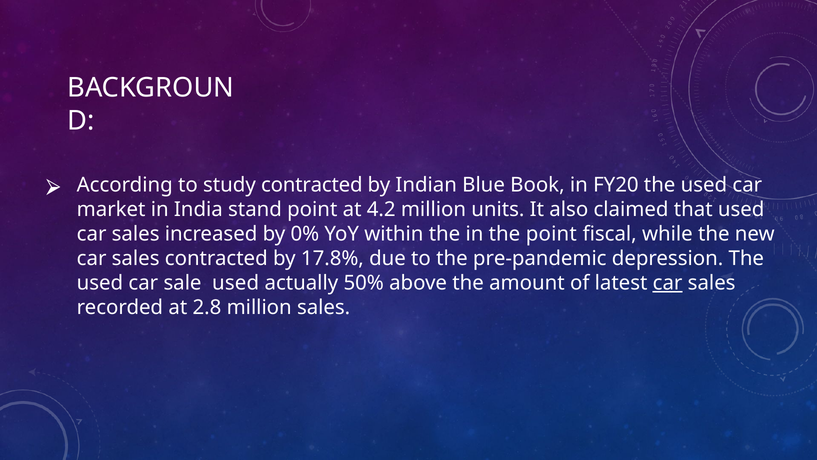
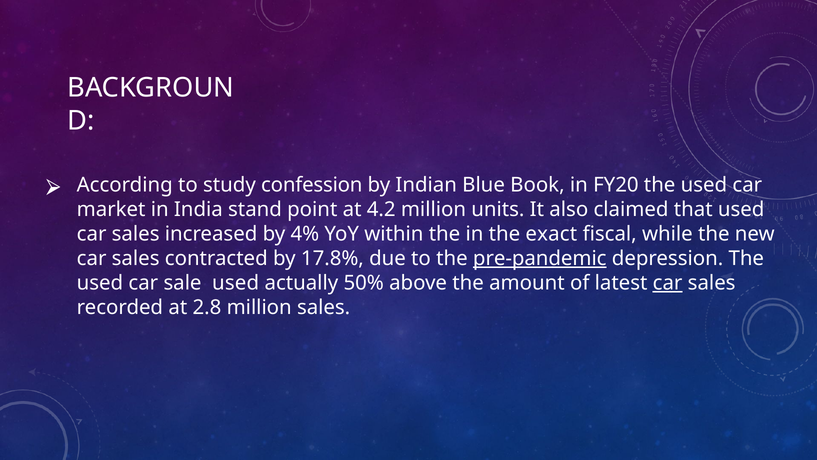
study contracted: contracted -> confession (312, 185)
0%: 0% -> 4% (305, 234)
the point: point -> exact (551, 234)
pre-pandemic underline: none -> present (540, 258)
